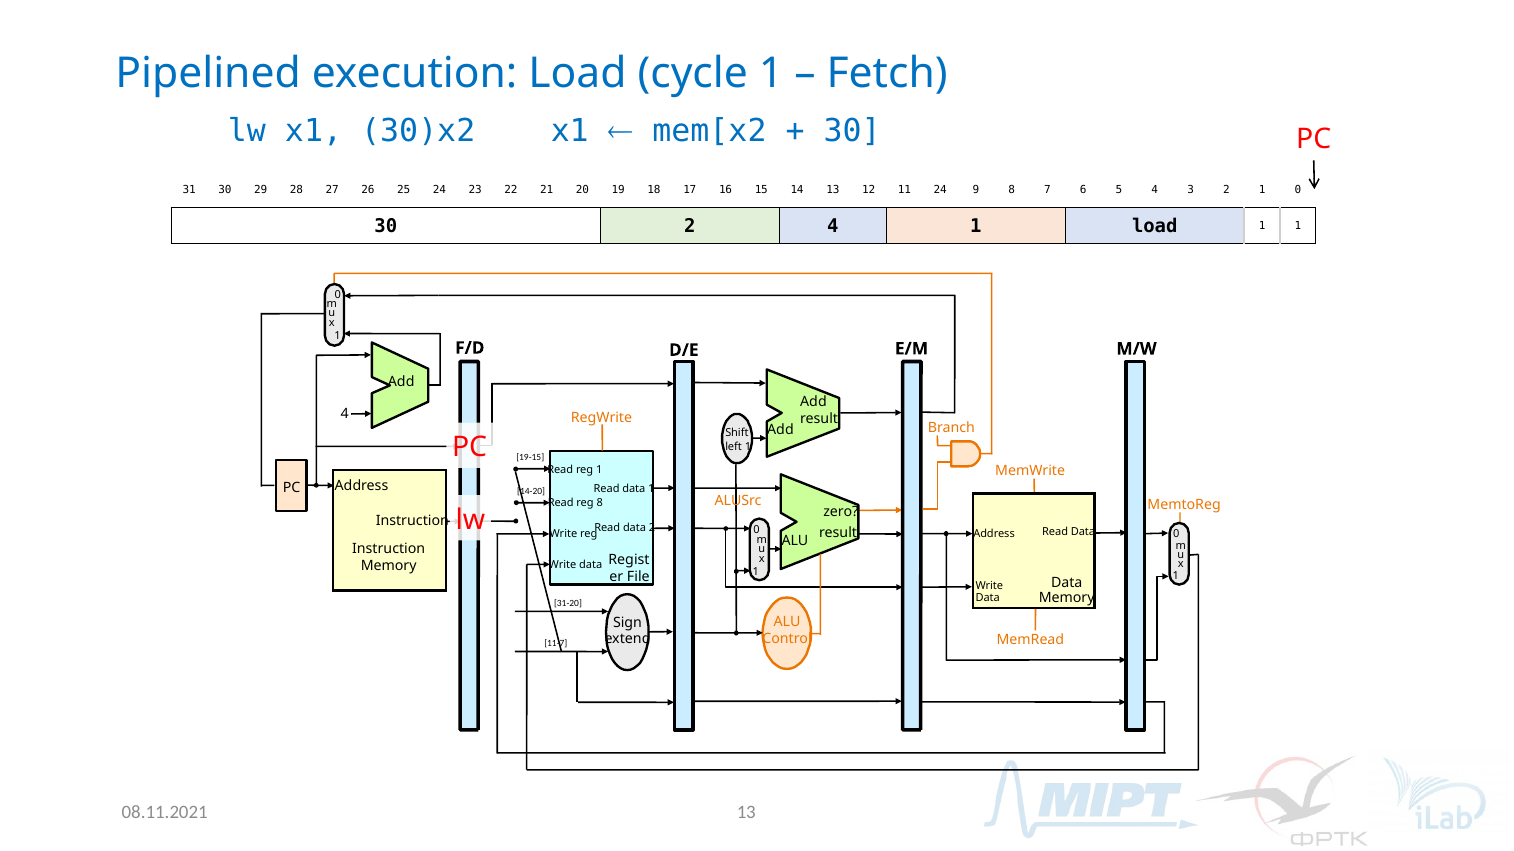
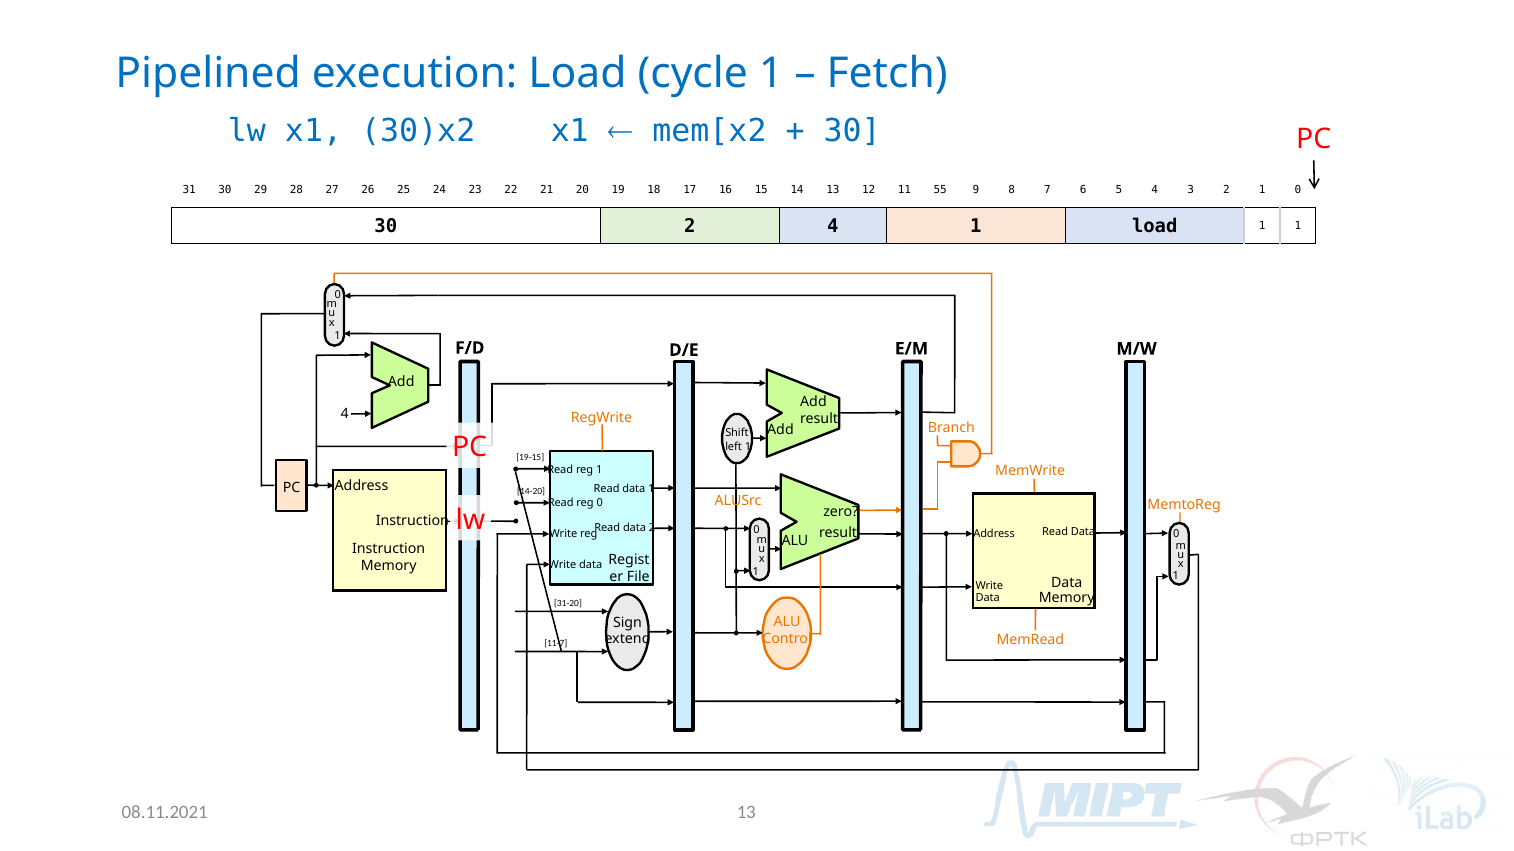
11 24: 24 -> 55 (940, 190)
reg 8: 8 -> 0 (600, 503)
